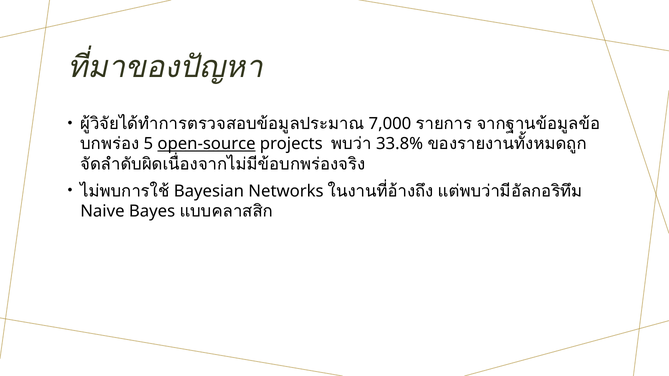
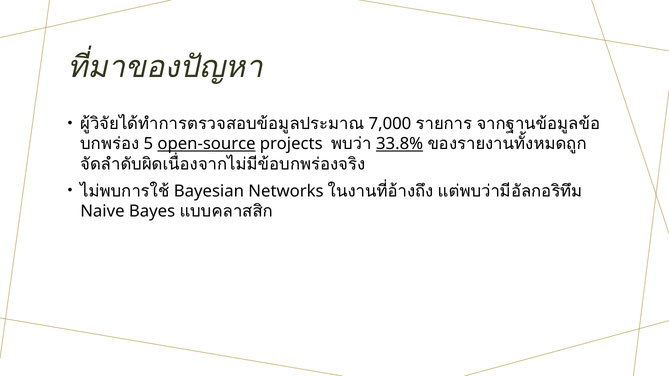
33.8% underline: none -> present (400, 144)
